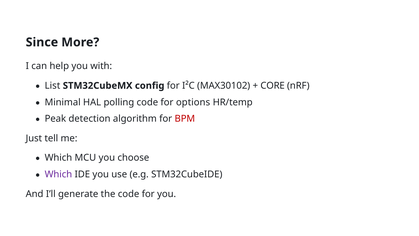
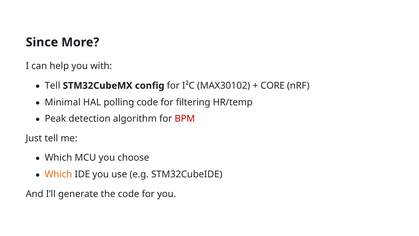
List: List -> Tell (52, 86)
options: options -> filtering (193, 102)
Which colour: purple -> orange (58, 174)
